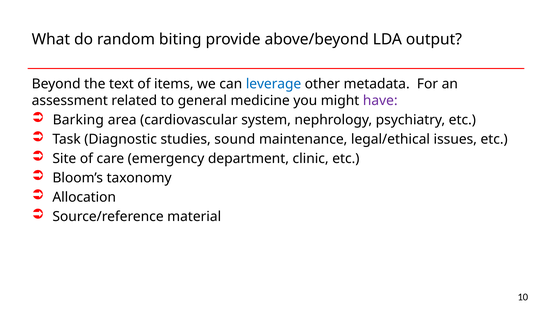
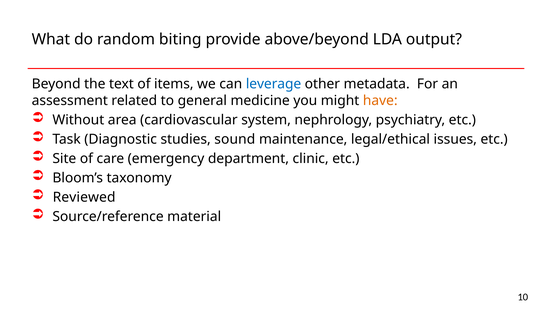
have colour: purple -> orange (380, 100)
Barking: Barking -> Without (78, 120)
Allocation: Allocation -> Reviewed (84, 197)
